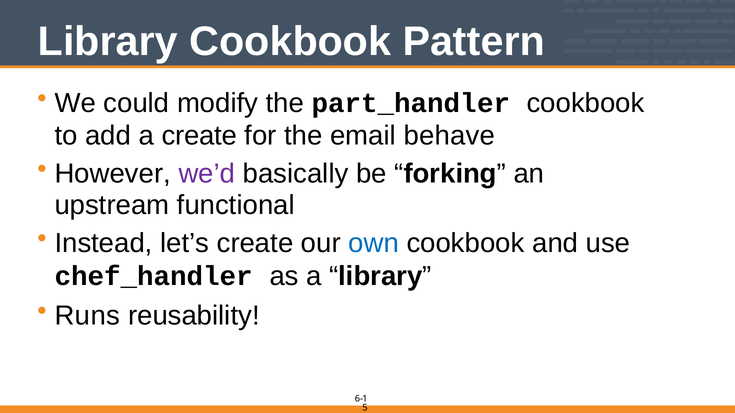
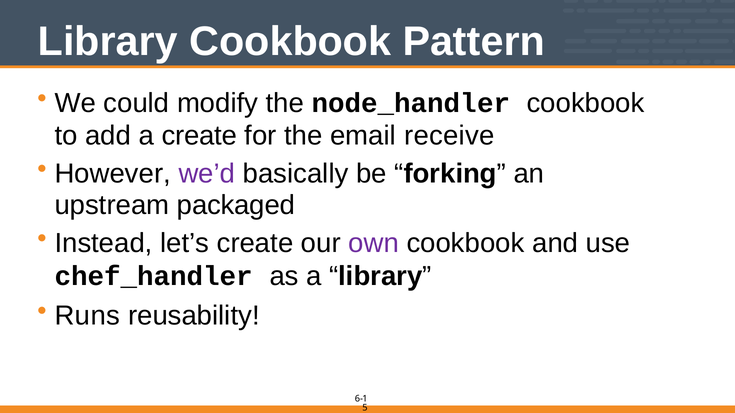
part_handler: part_handler -> node_handler (411, 103)
behave: behave -> receive (449, 136)
functional: functional -> packaged (236, 206)
own colour: blue -> purple (374, 243)
